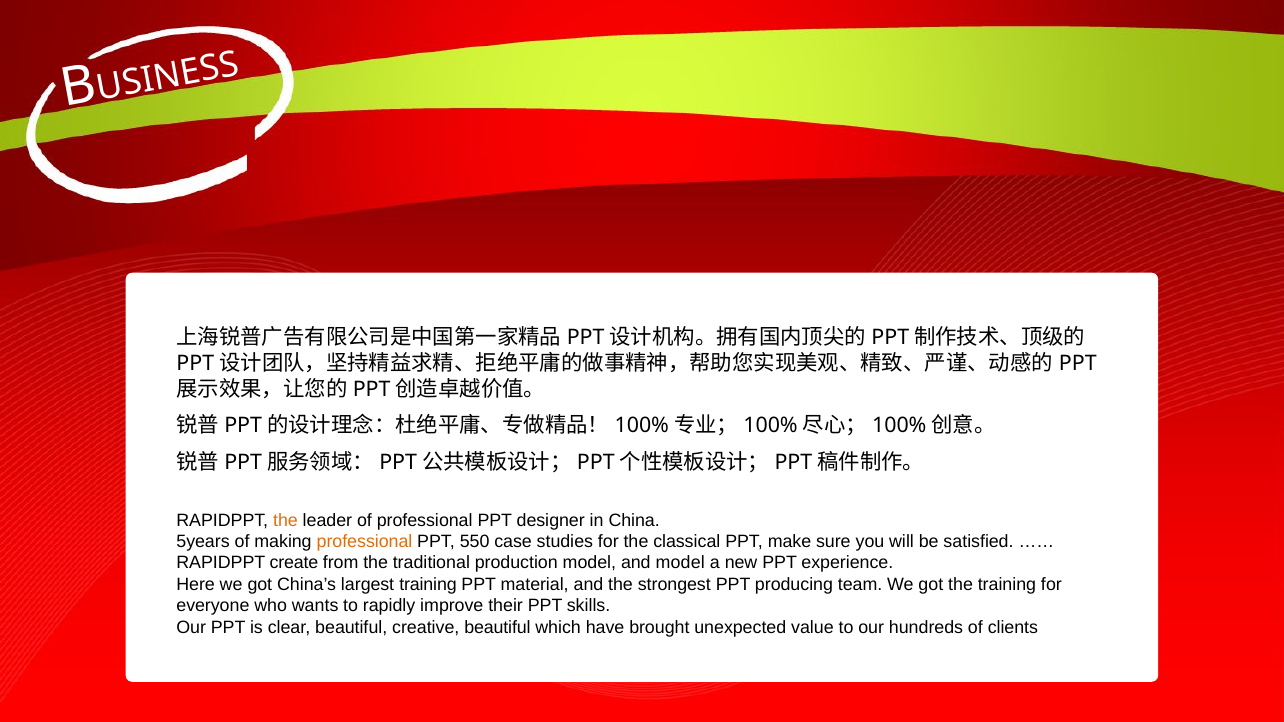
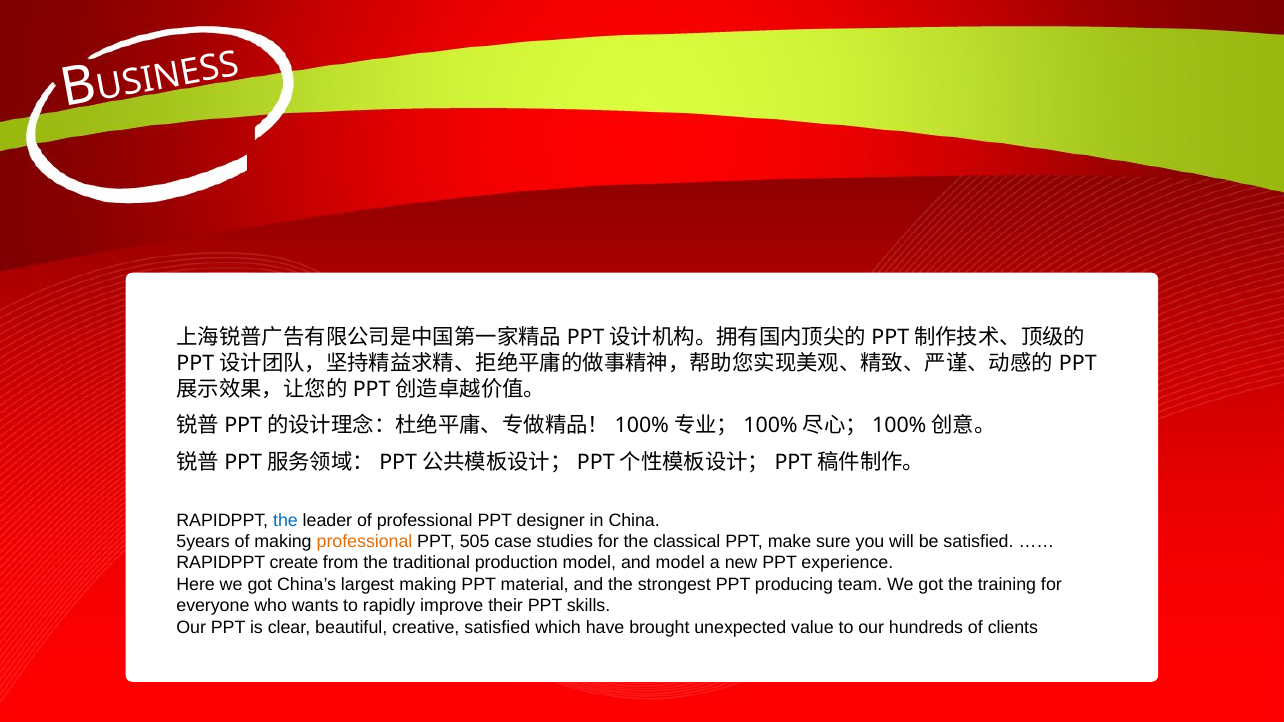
the colour: orange -> blue (286, 520)
550: 550 -> 505 (475, 542)
largest training: training -> making (428, 585)
creative beautiful: beautiful -> satisfied (497, 628)
